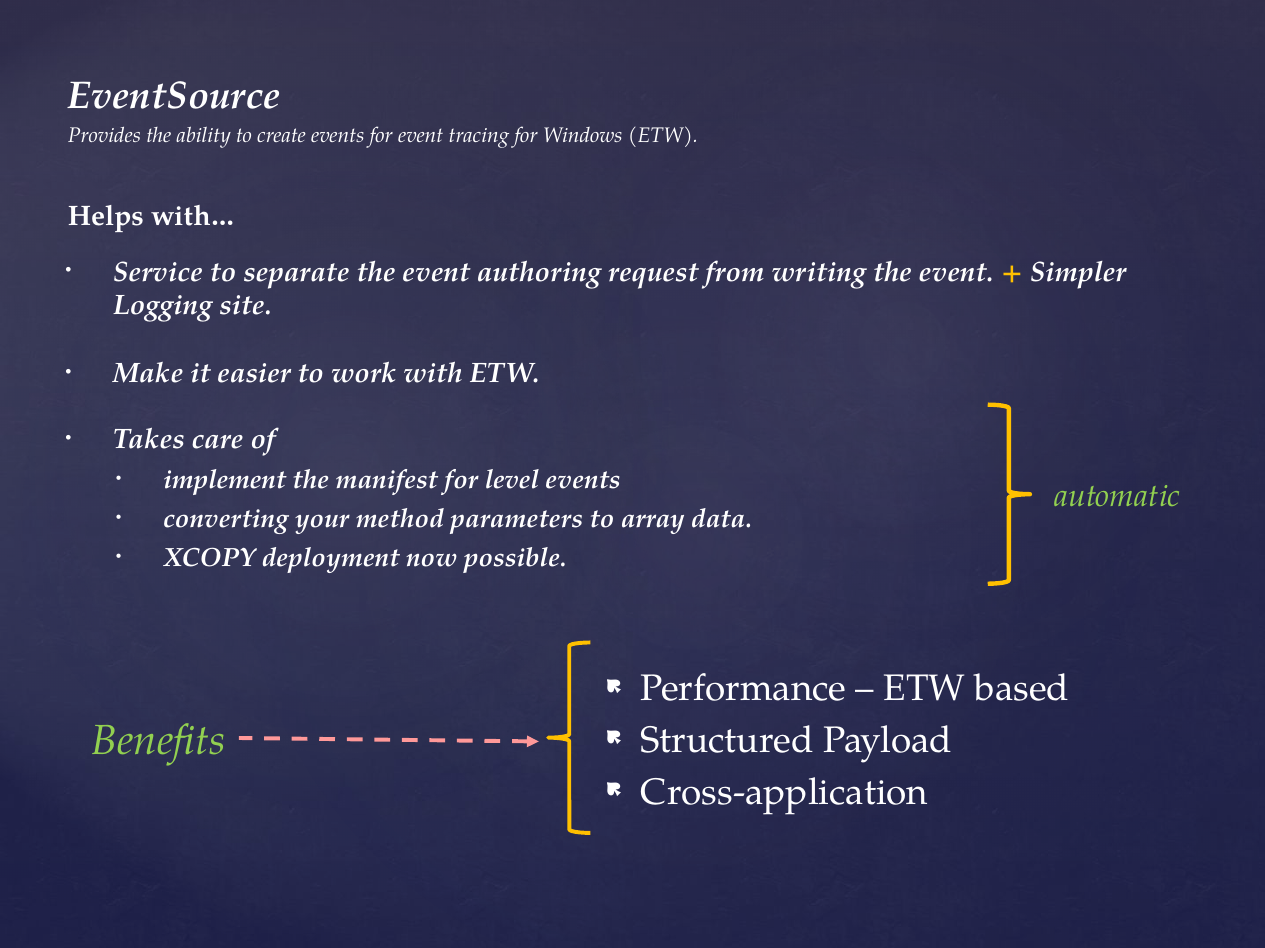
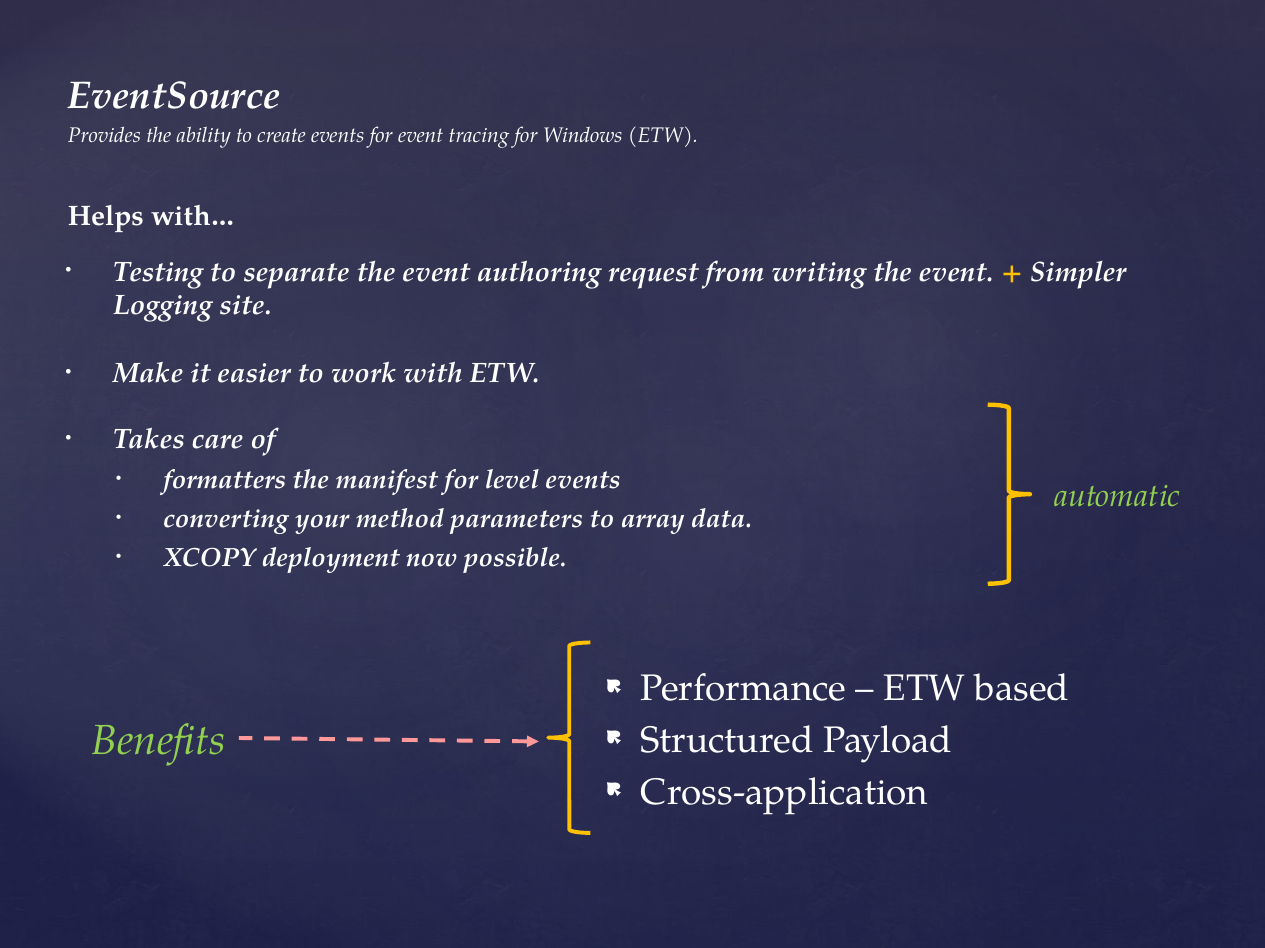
Service: Service -> Testing (158, 272)
implement: implement -> formatters (225, 480)
